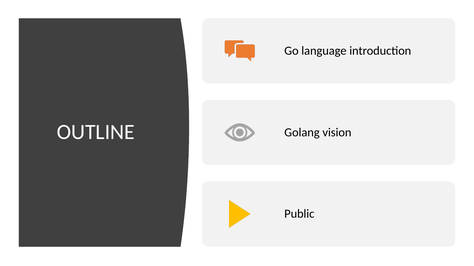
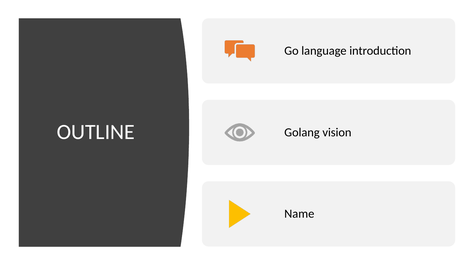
Public: Public -> Name (299, 214)
